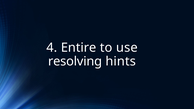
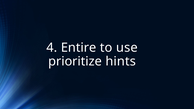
resolving: resolving -> prioritize (75, 61)
